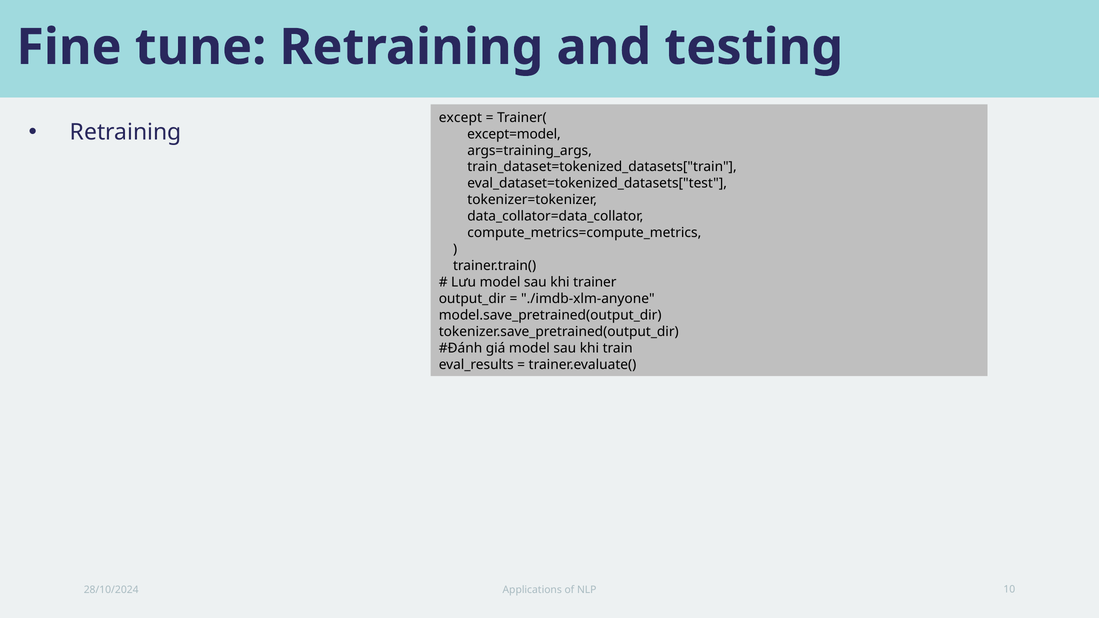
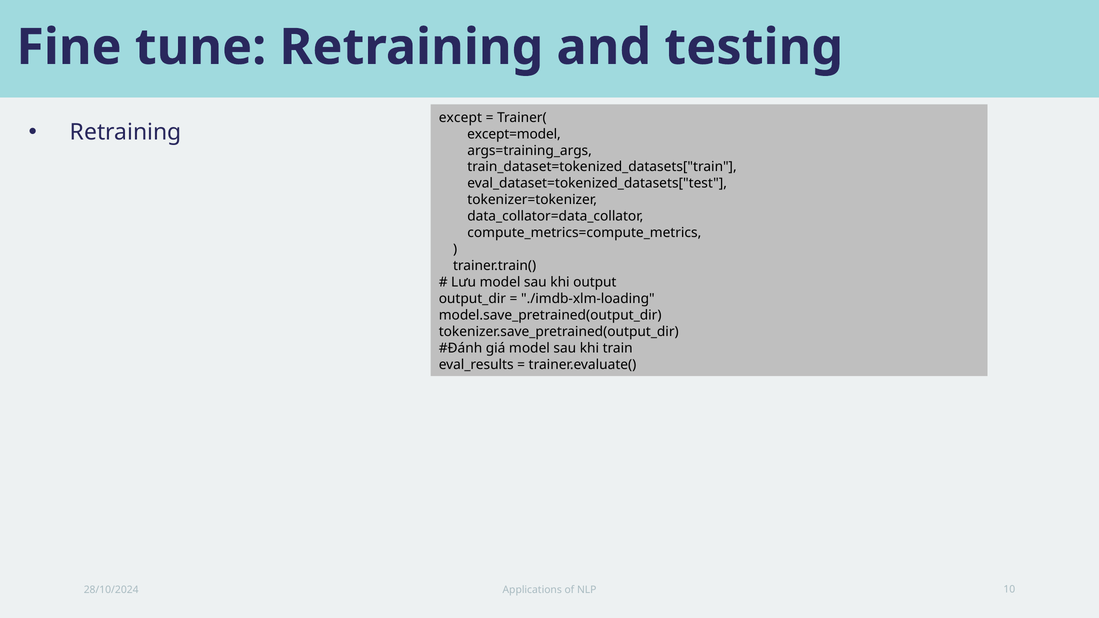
trainer: trainer -> output (595, 282)
./imdb-xlm-anyone: ./imdb-xlm-anyone -> ./imdb-xlm-loading (588, 299)
